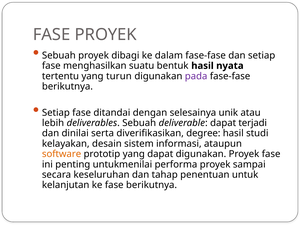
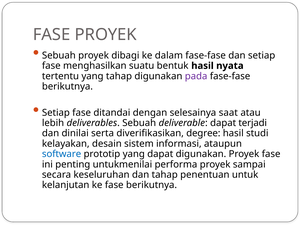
yang turun: turun -> tahap (119, 76)
unik: unik -> saat (228, 113)
software colour: orange -> blue (62, 154)
